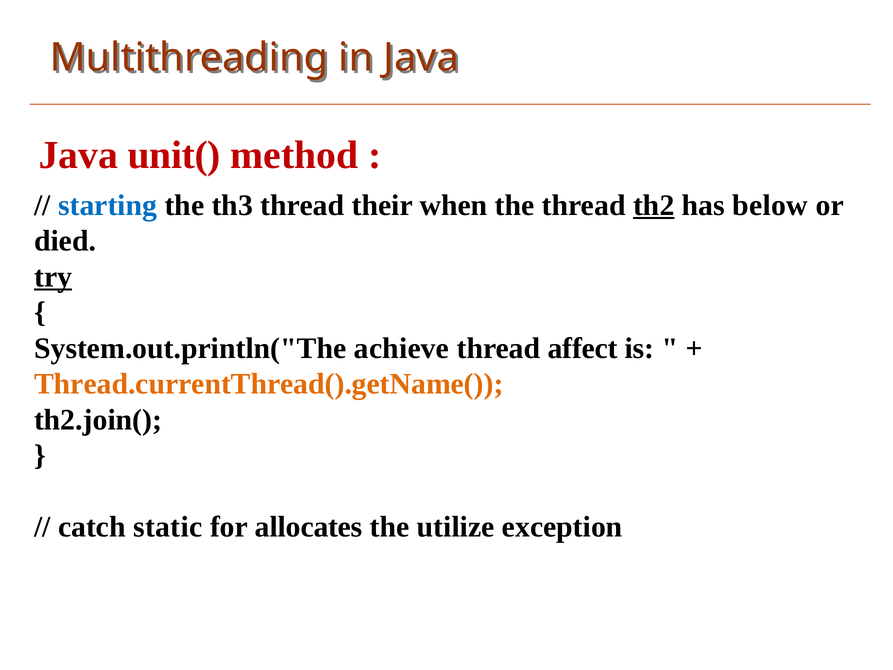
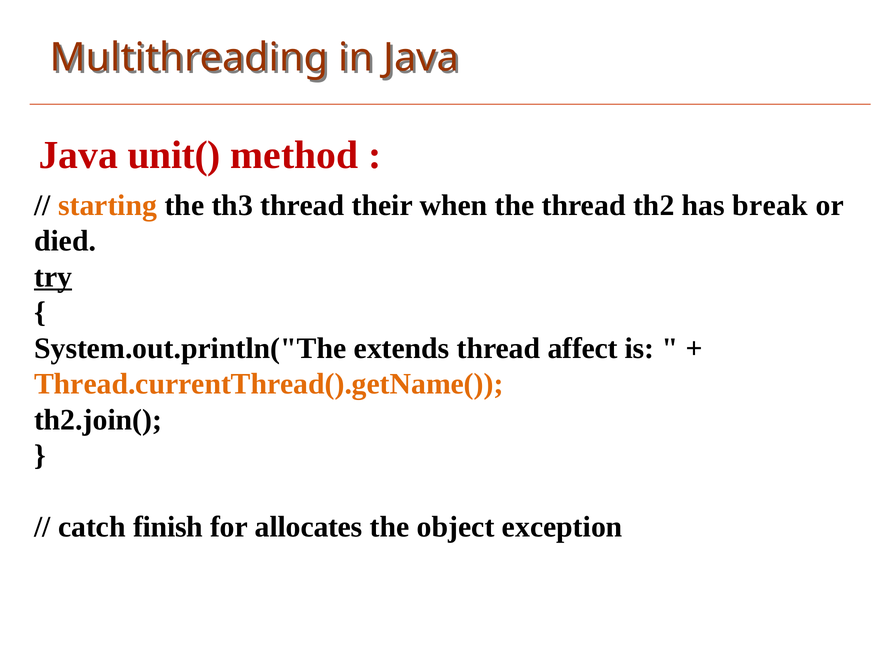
starting colour: blue -> orange (108, 205)
th2 underline: present -> none (654, 205)
below: below -> break (770, 205)
achieve: achieve -> extends (402, 348)
static: static -> finish (168, 527)
utilize: utilize -> object (456, 527)
